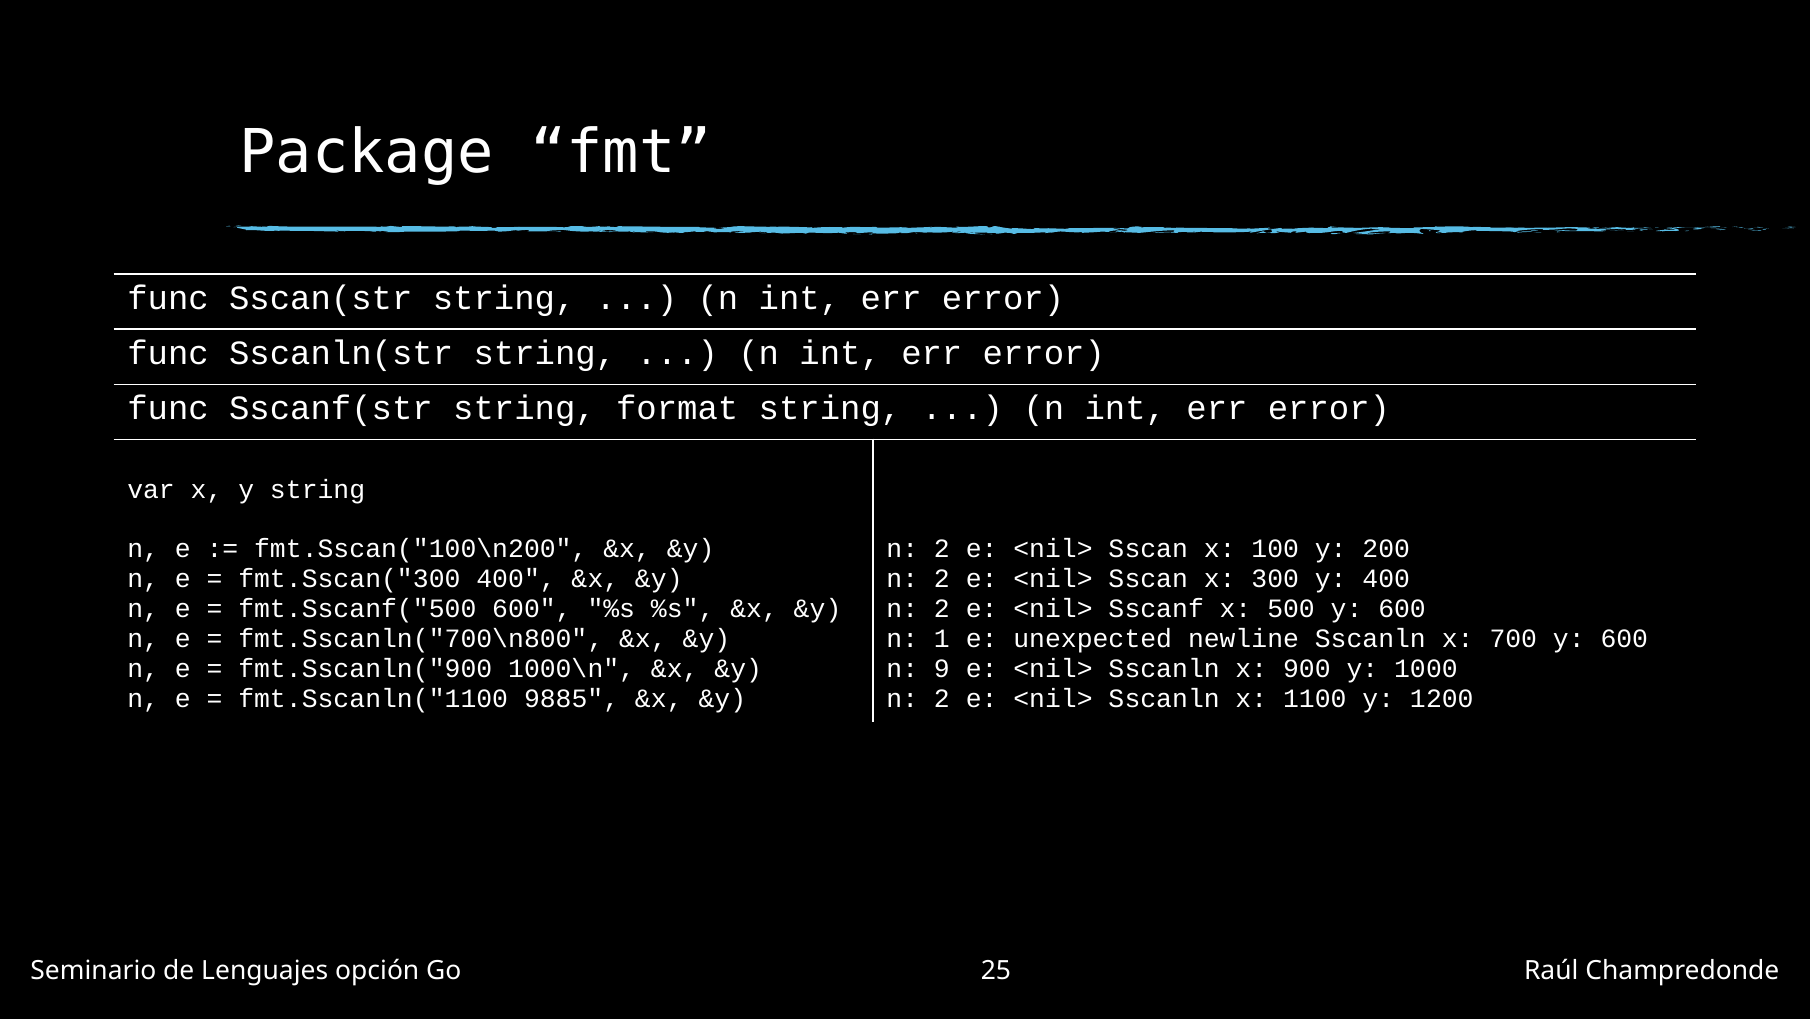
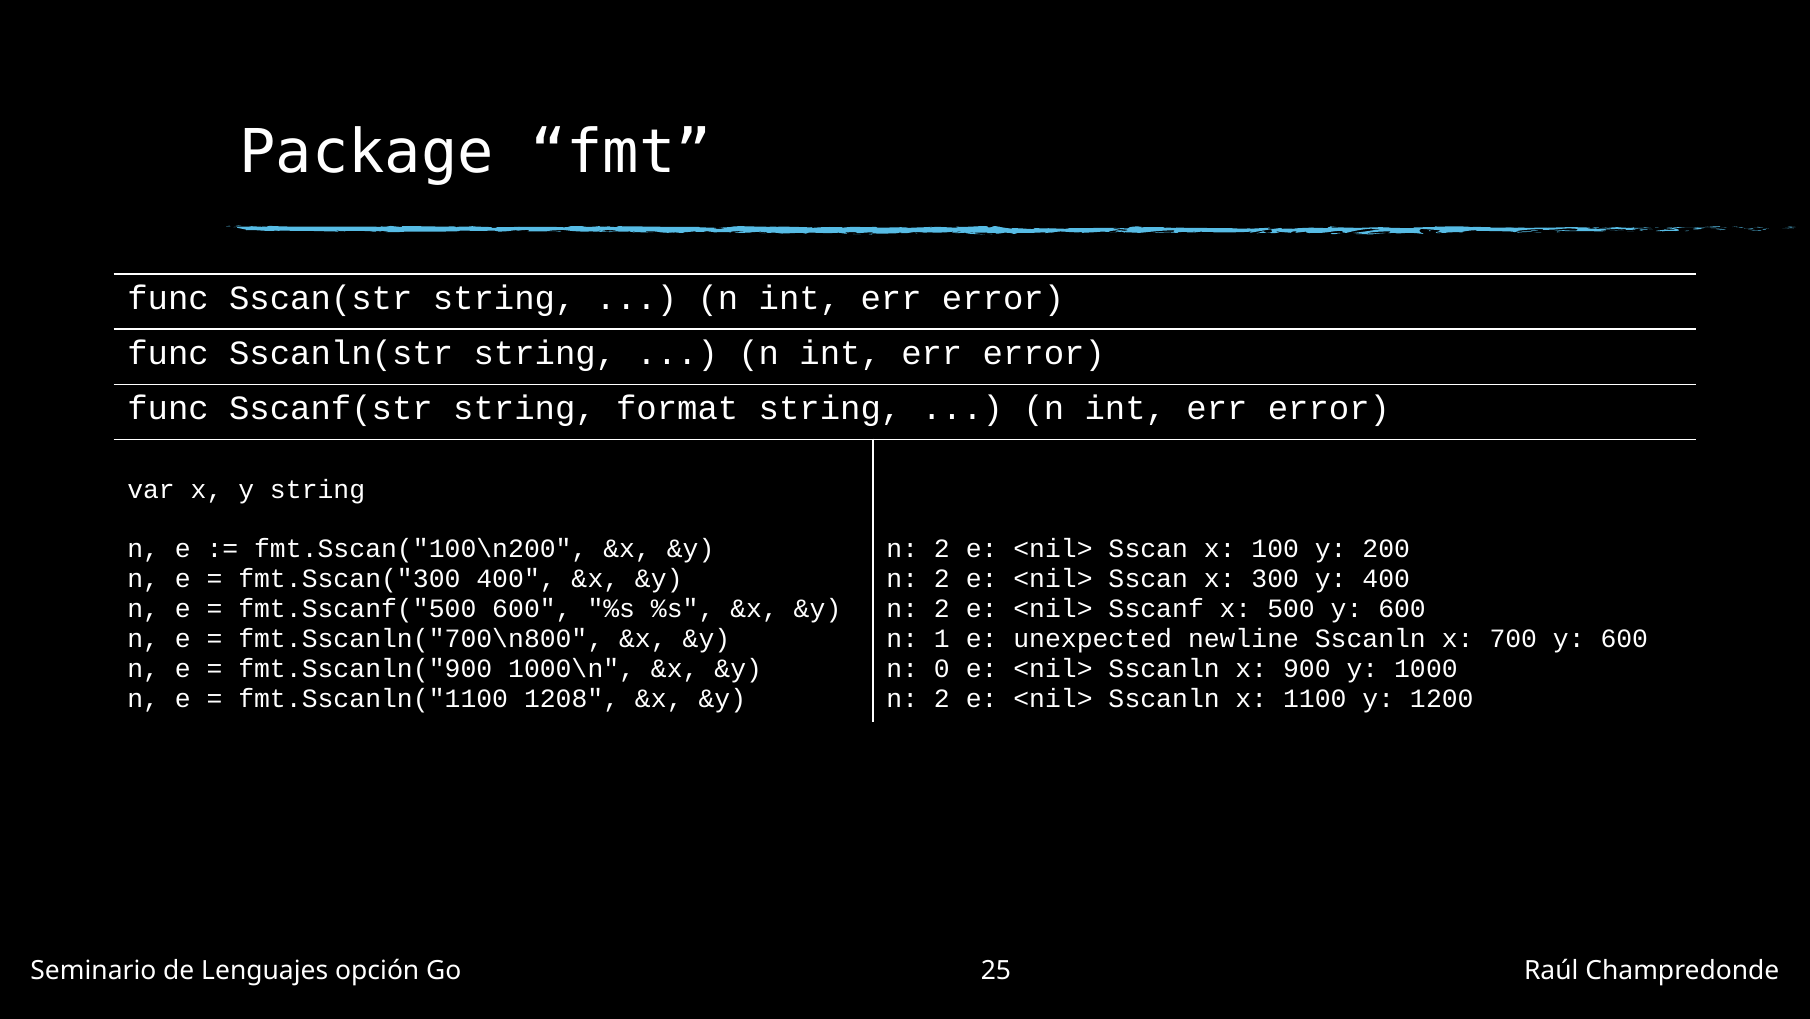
9: 9 -> 0 (942, 668)
9885: 9885 -> 1208 (572, 698)
